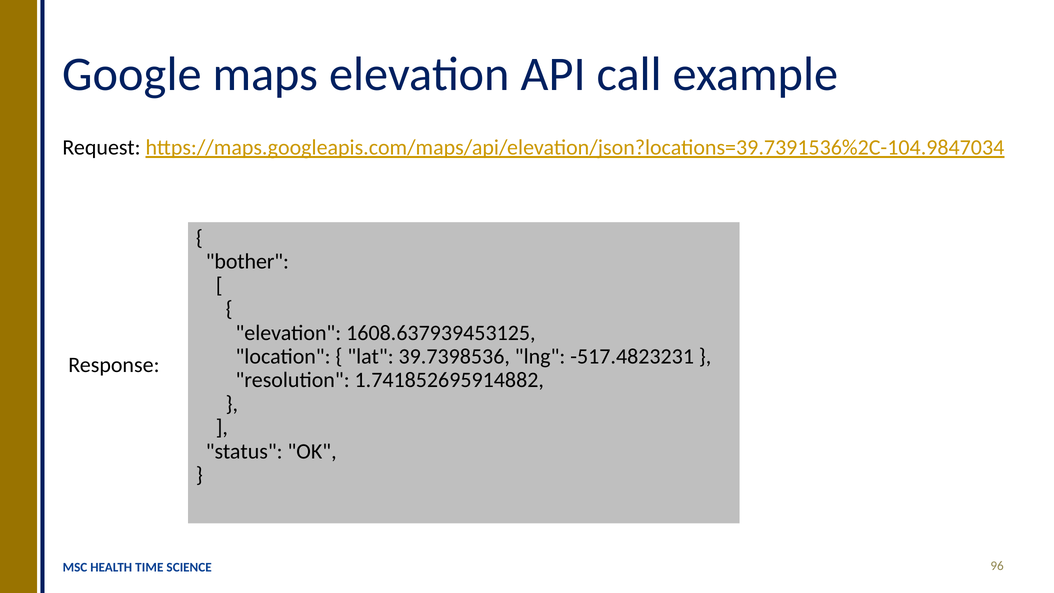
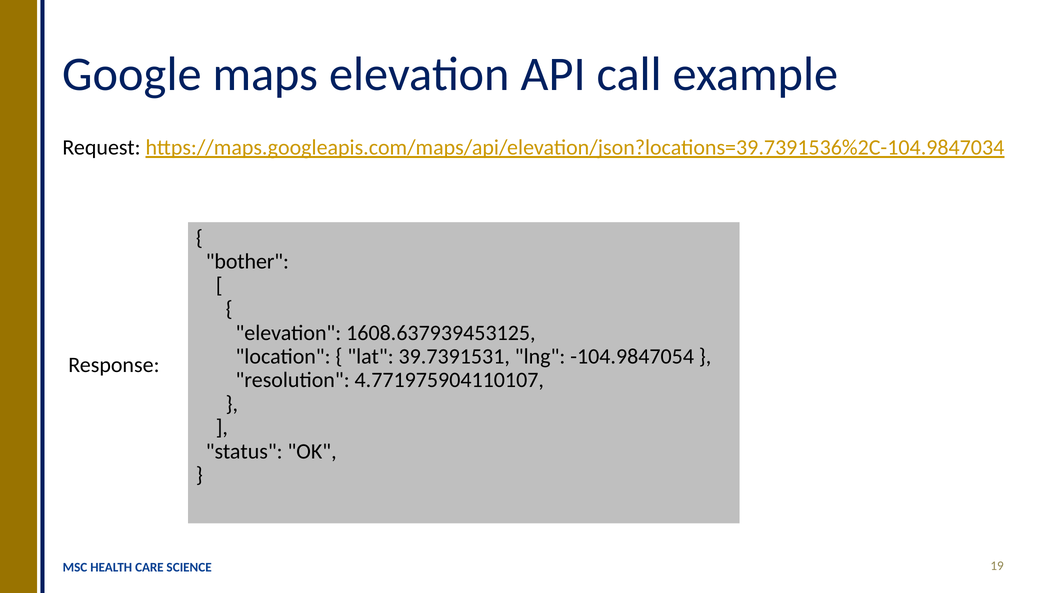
39.7398536: 39.7398536 -> 39.7391531 (454, 356)
-517.4823231: -517.4823231 -> -104.9847054 (632, 356)
1.741852695914882: 1.741852695914882 -> 4.771975904110107 (449, 380)
TIME: TIME -> CARE (149, 567)
96: 96 -> 19 (997, 566)
